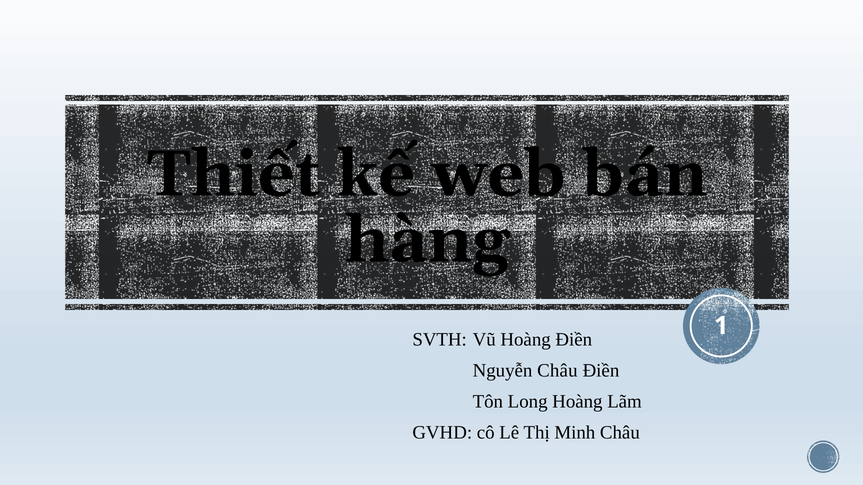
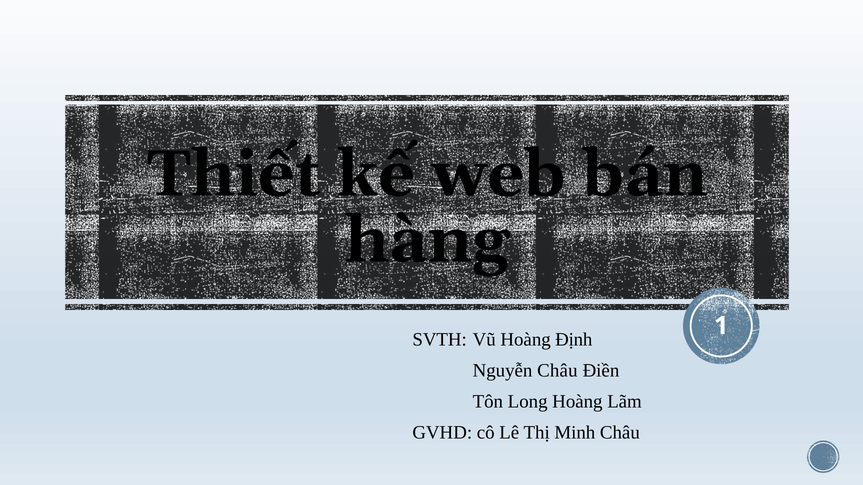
Hoàng Điền: Điền -> Định (574, 340)
